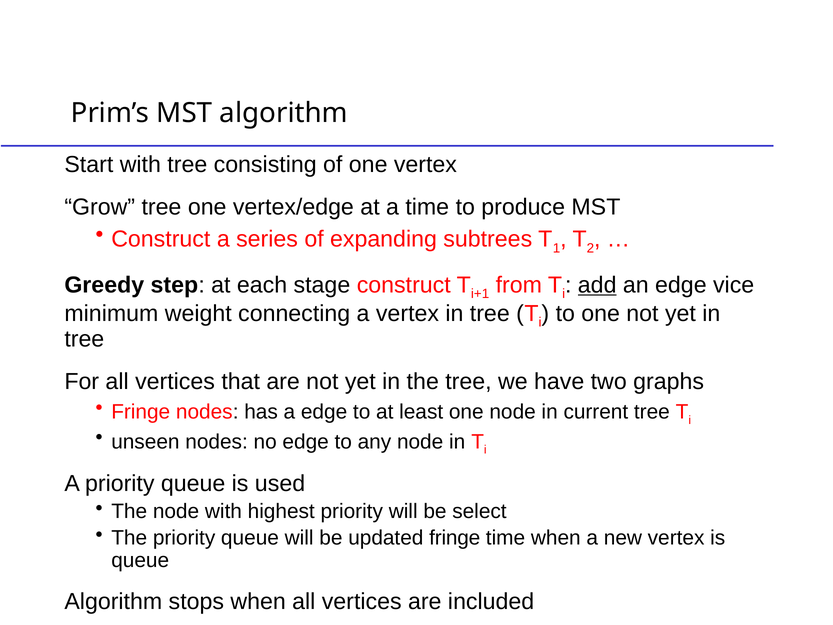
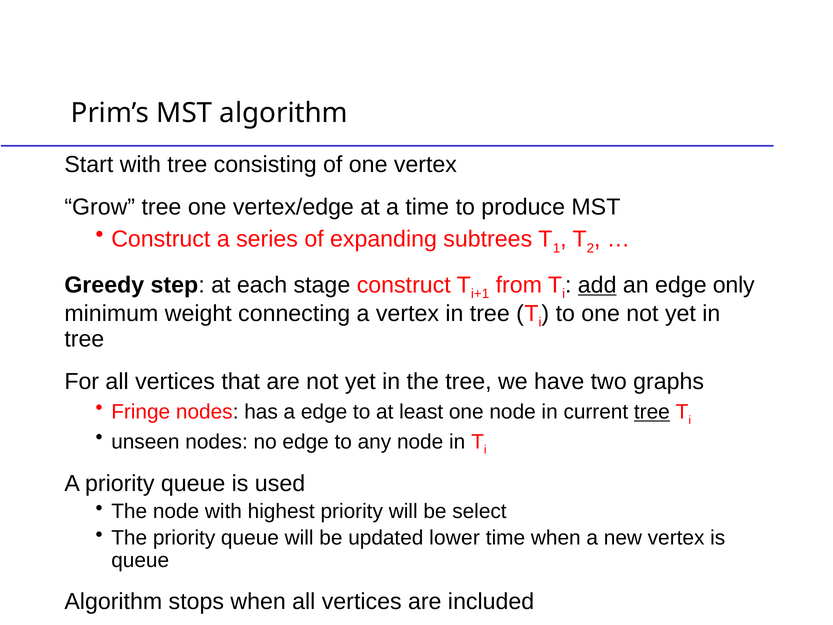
vice: vice -> only (734, 285)
tree underline: none -> present (652, 412)
updated fringe: fringe -> lower (455, 538)
